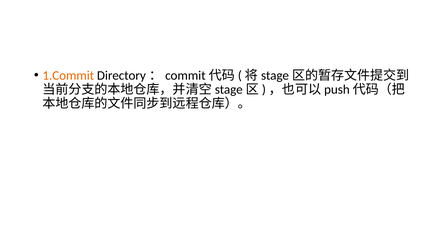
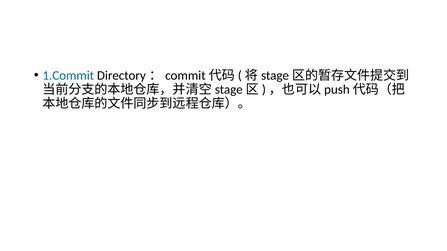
1.Commit colour: orange -> blue (68, 76)
